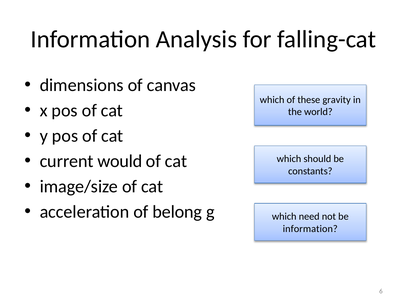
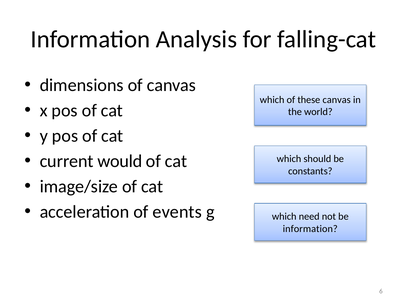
these gravity: gravity -> canvas (337, 100)
belong: belong -> events (177, 212)
